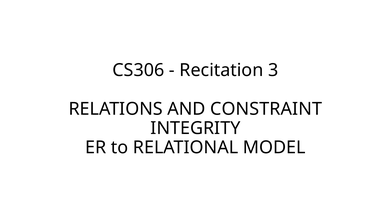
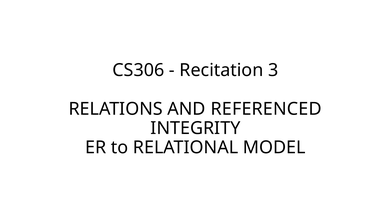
CONSTRAINT: CONSTRAINT -> REFERENCED (266, 109)
